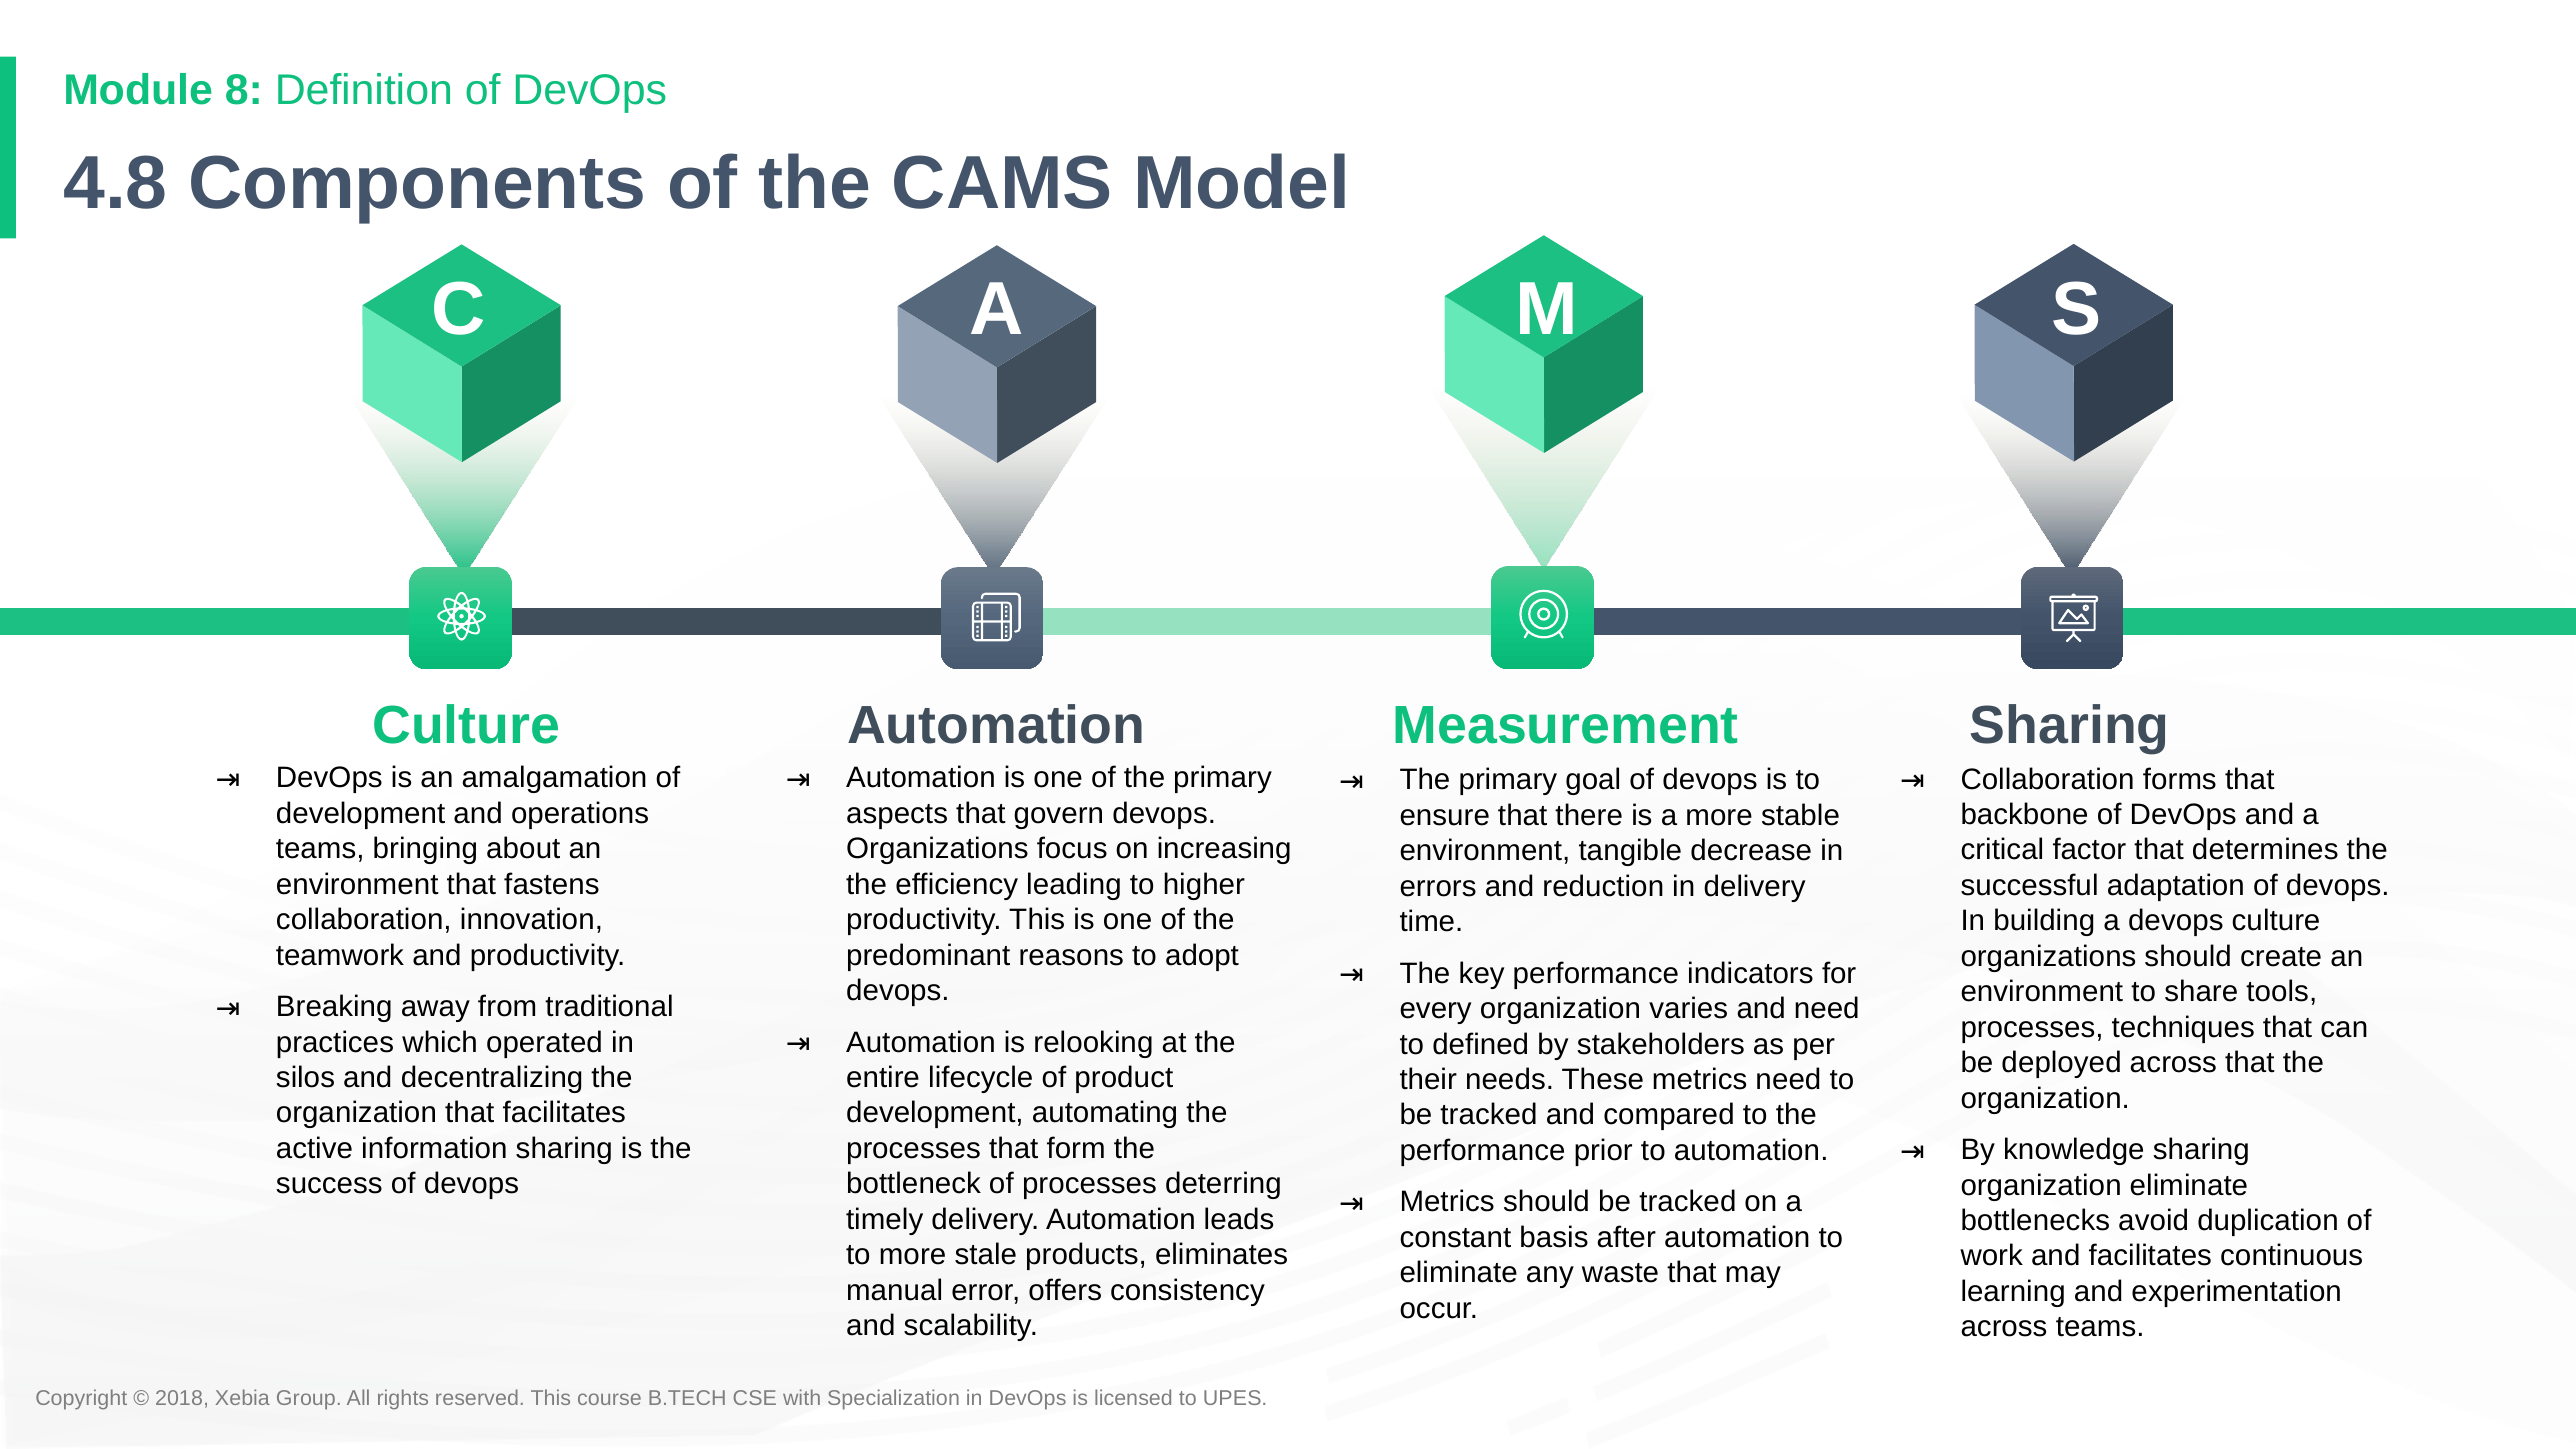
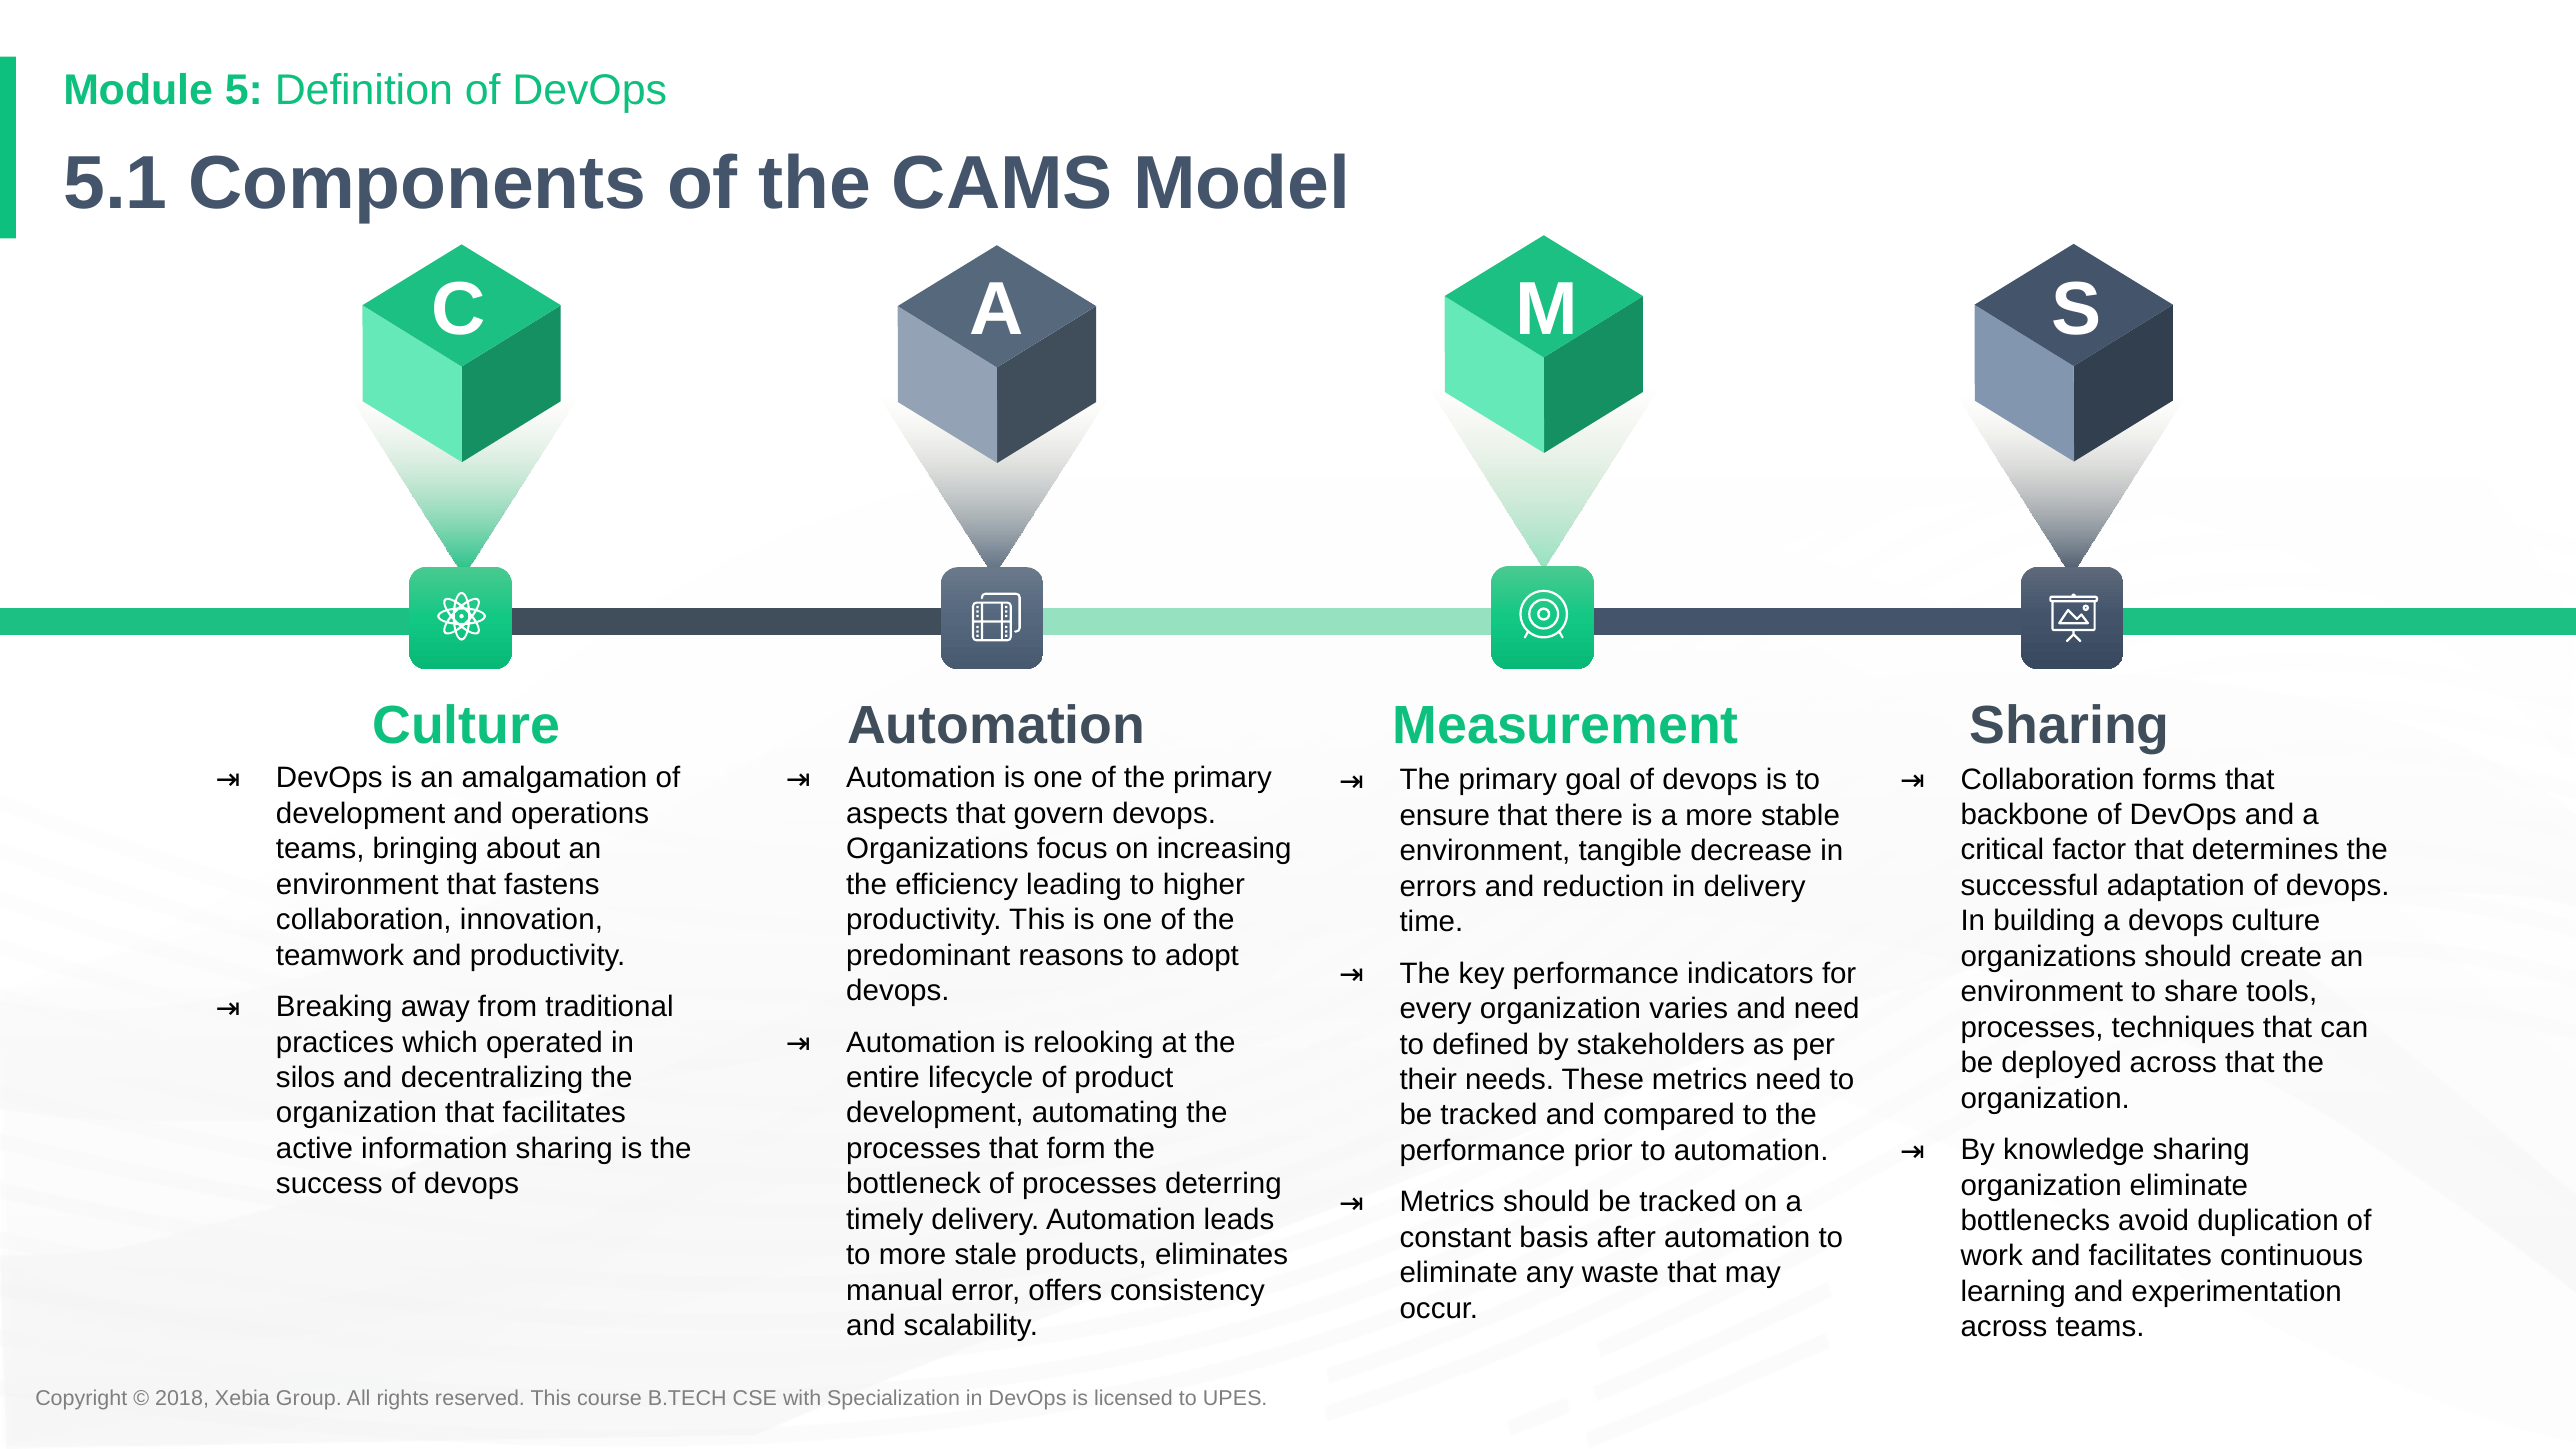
8: 8 -> 5 (244, 90)
4.8: 4.8 -> 5.1 (116, 184)
